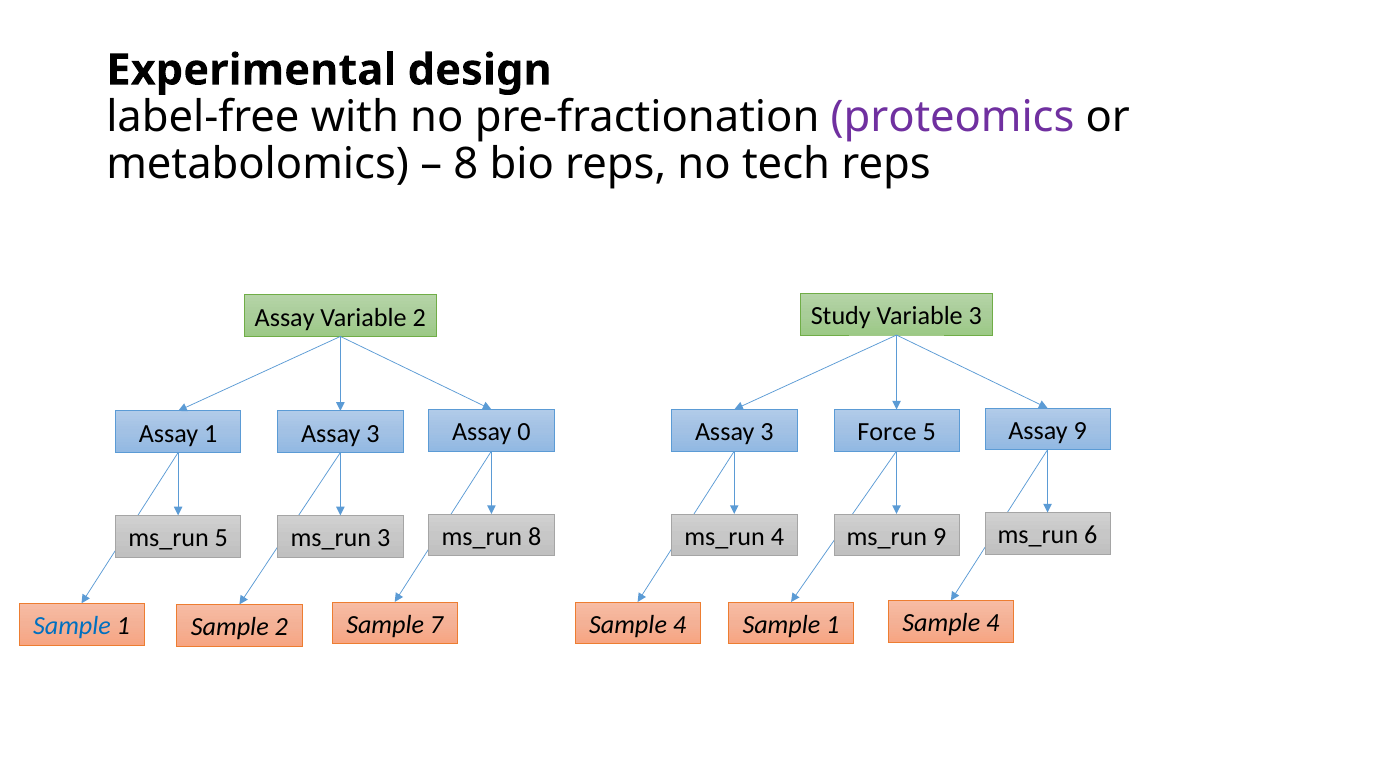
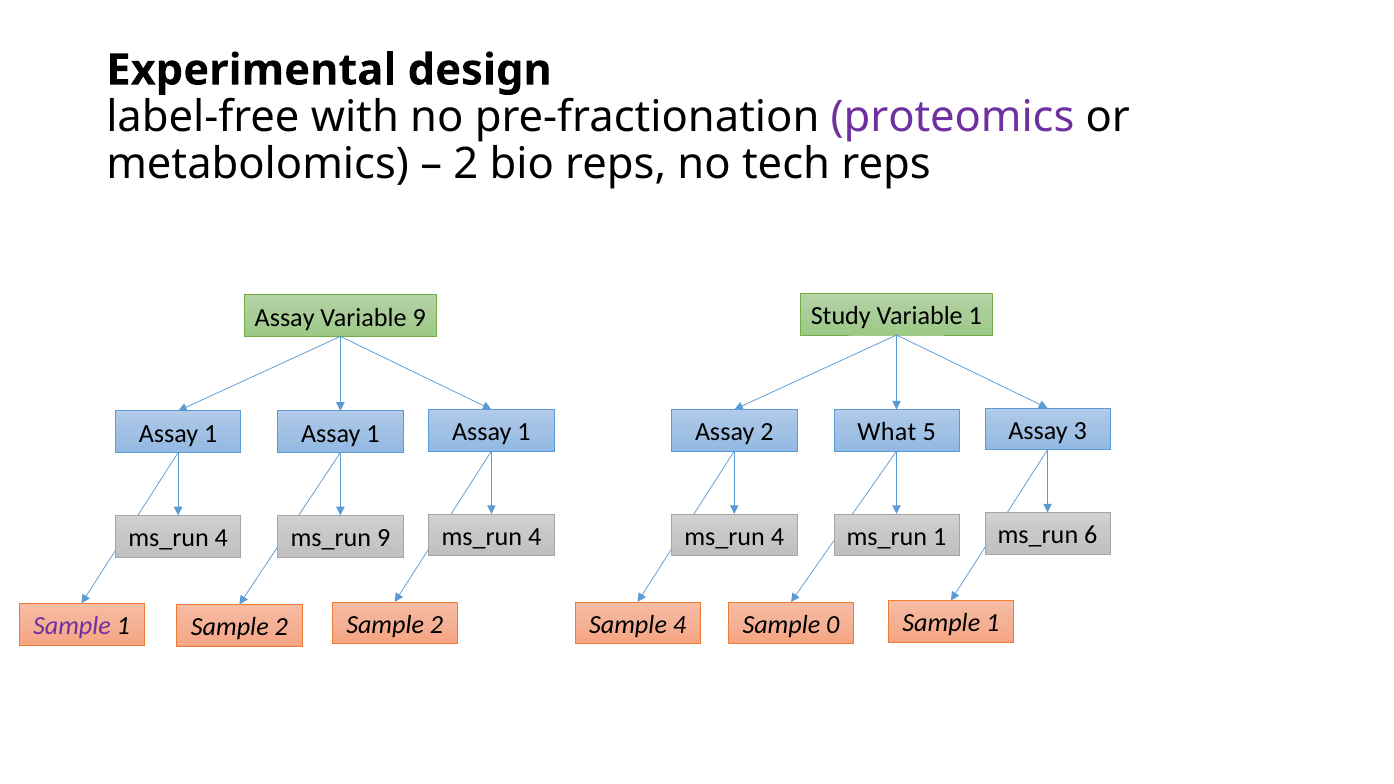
8: 8 -> 2 (466, 164)
Variable 3: 3 -> 1 (975, 316)
Variable 2: 2 -> 9 (419, 317)
Assay 9: 9 -> 3 (1080, 431)
0: 0 -> 1 (524, 432)
3: 3 -> 2 (767, 432)
Force: Force -> What (887, 432)
3: 3 -> 1 (373, 434)
8: 8 -> 4 (535, 537)
ms_run 9: 9 -> 1 (940, 537)
5: 5 -> 4 (221, 538)
ms_run 3: 3 -> 9 (384, 538)
Sample colour: blue -> purple (72, 626)
2 Sample 7: 7 -> 2 (436, 625)
4 Sample 1: 1 -> 0 (833, 625)
4: 4 -> 1 (993, 623)
